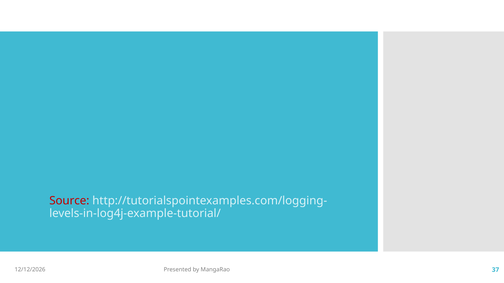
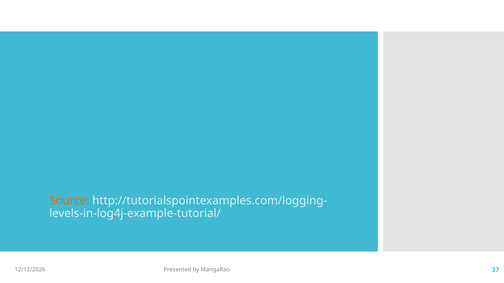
Source colour: red -> orange (69, 201)
